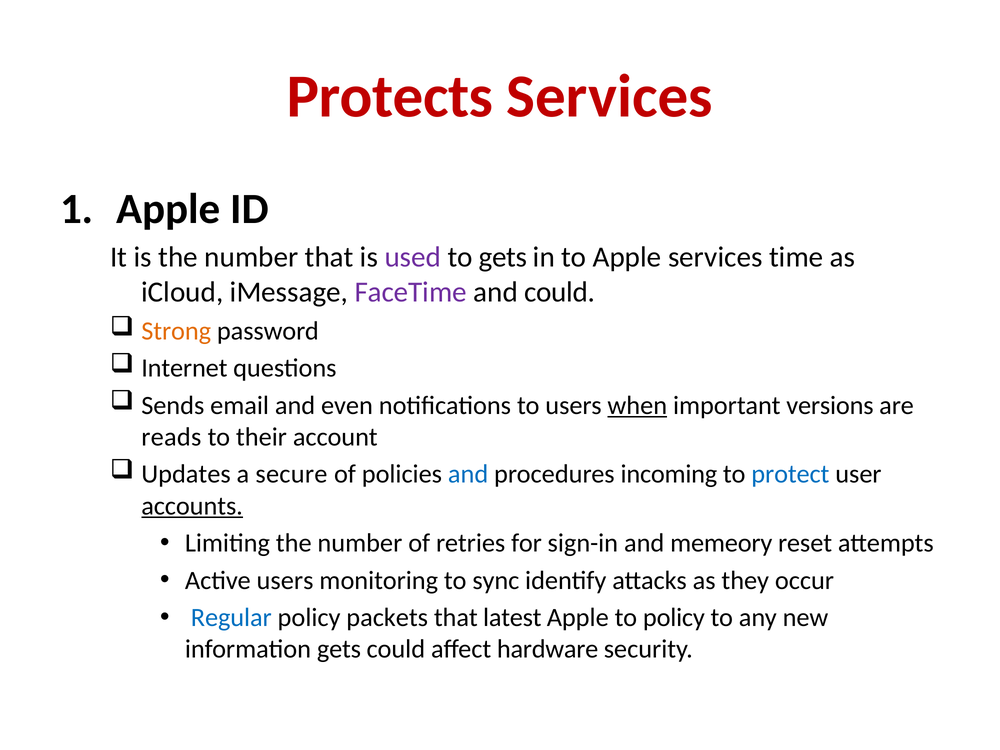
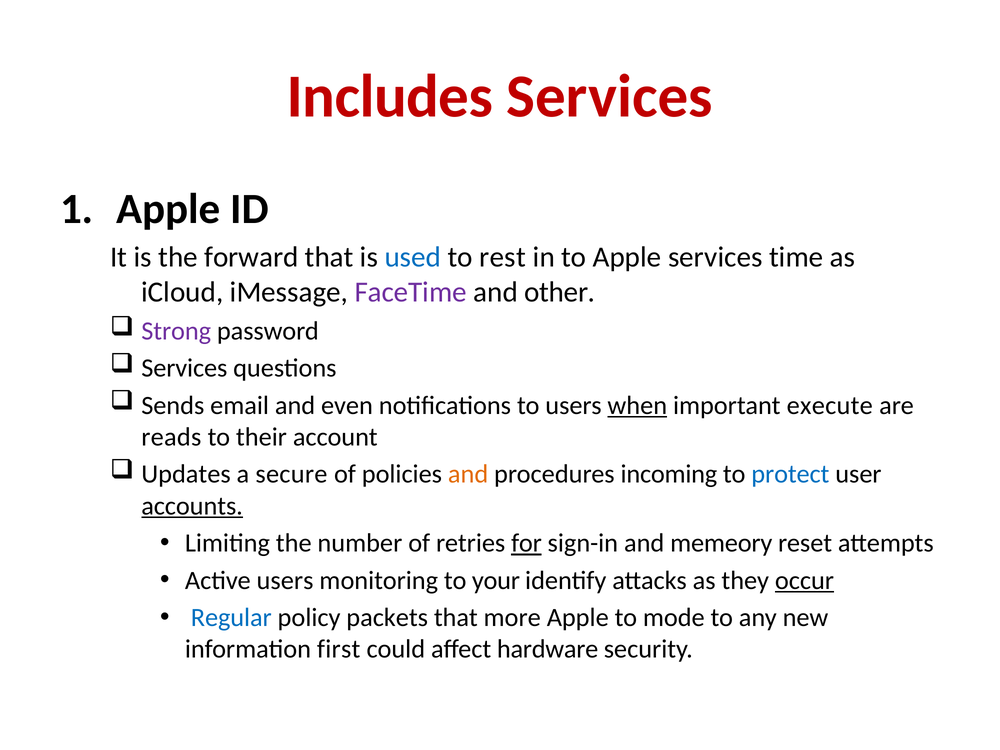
Protects: Protects -> Includes (390, 97)
is the number: number -> forward (251, 257)
used colour: purple -> blue (413, 257)
to gets: gets -> rest (503, 257)
and could: could -> other (560, 292)
Strong colour: orange -> purple (176, 331)
Internet: Internet -> Services (184, 368)
versions: versions -> execute (830, 405)
and colour: blue -> orange (468, 474)
for underline: none -> present (526, 543)
sync: sync -> your (496, 580)
occur underline: none -> present (804, 580)
latest: latest -> more (512, 618)
to policy: policy -> mode (674, 618)
information gets: gets -> first (339, 649)
